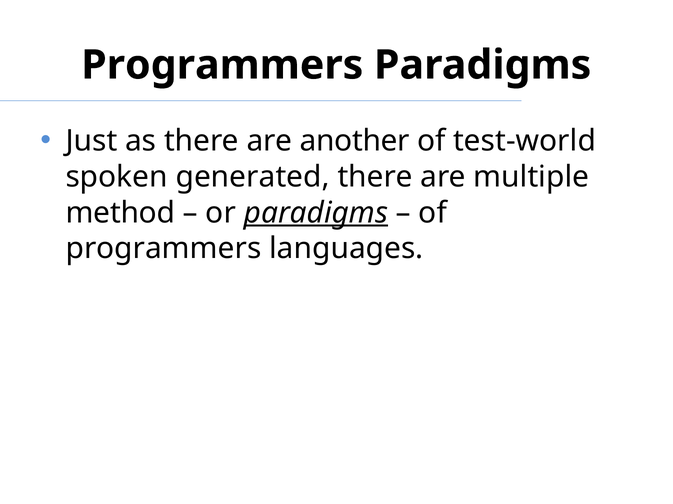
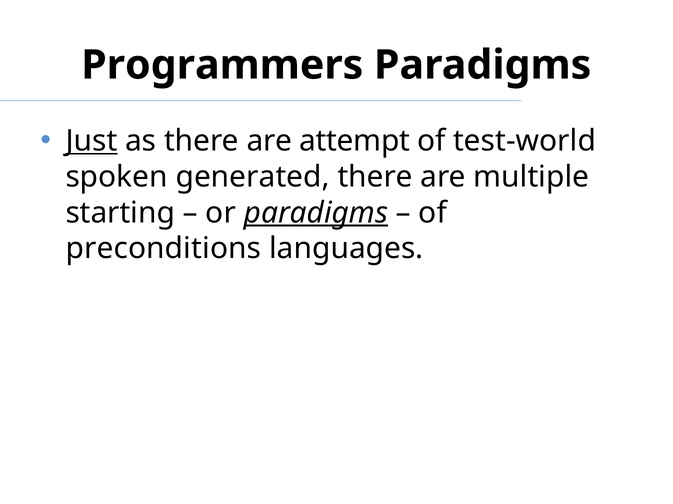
Just underline: none -> present (91, 141)
another: another -> attempt (355, 141)
method: method -> starting (120, 213)
programmers: programmers -> preconditions (163, 249)
